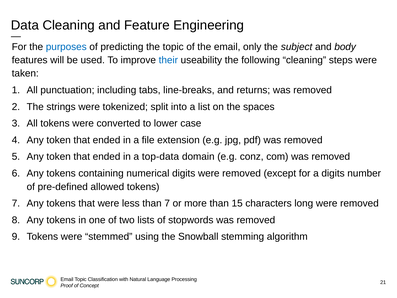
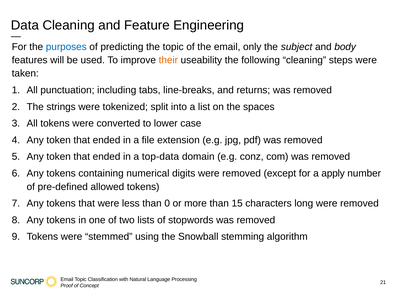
their colour: blue -> orange (168, 60)
a digits: digits -> apply (333, 173)
than 7: 7 -> 0 (167, 203)
